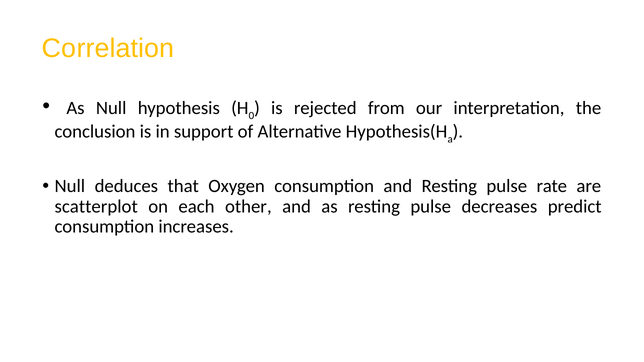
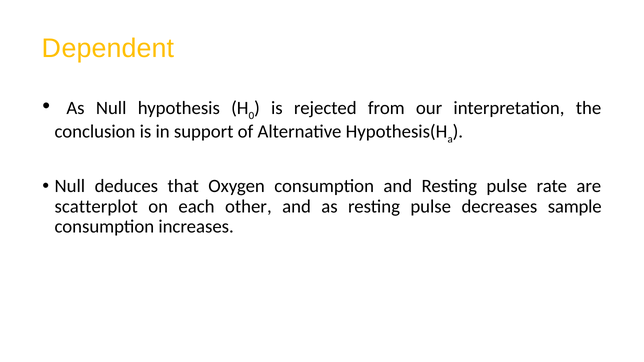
Correlation: Correlation -> Dependent (108, 49)
predict: predict -> sample (575, 207)
